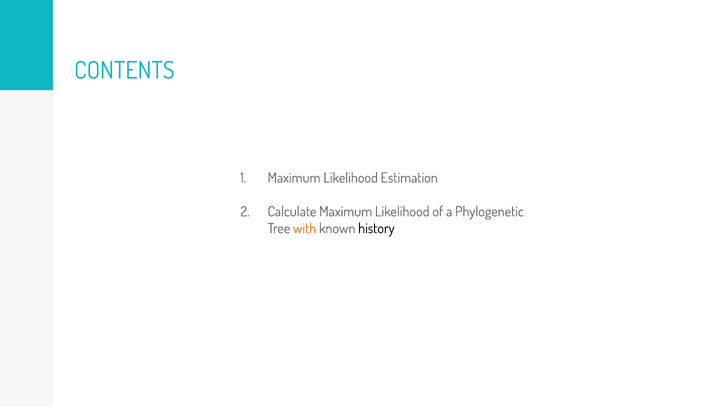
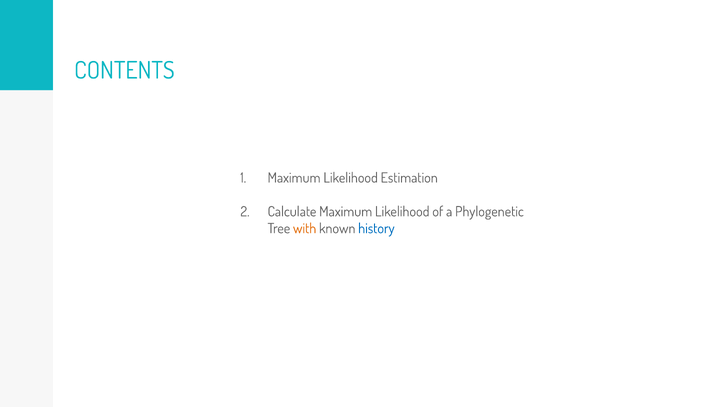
history colour: black -> blue (376, 229)
